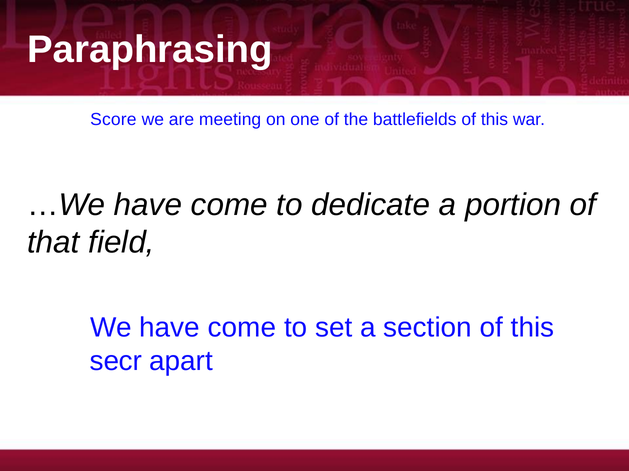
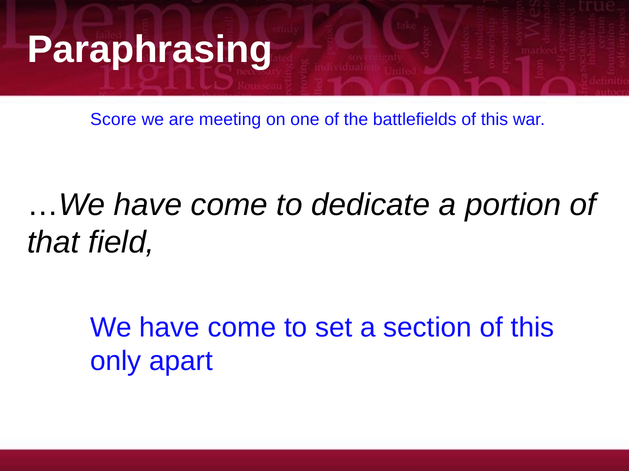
secr: secr -> only (116, 362)
